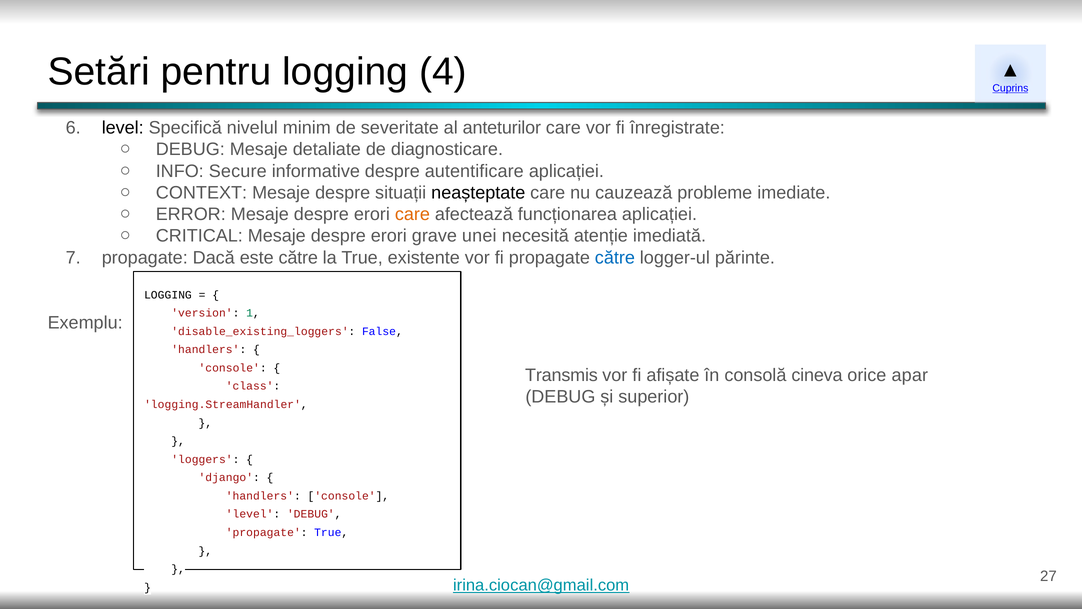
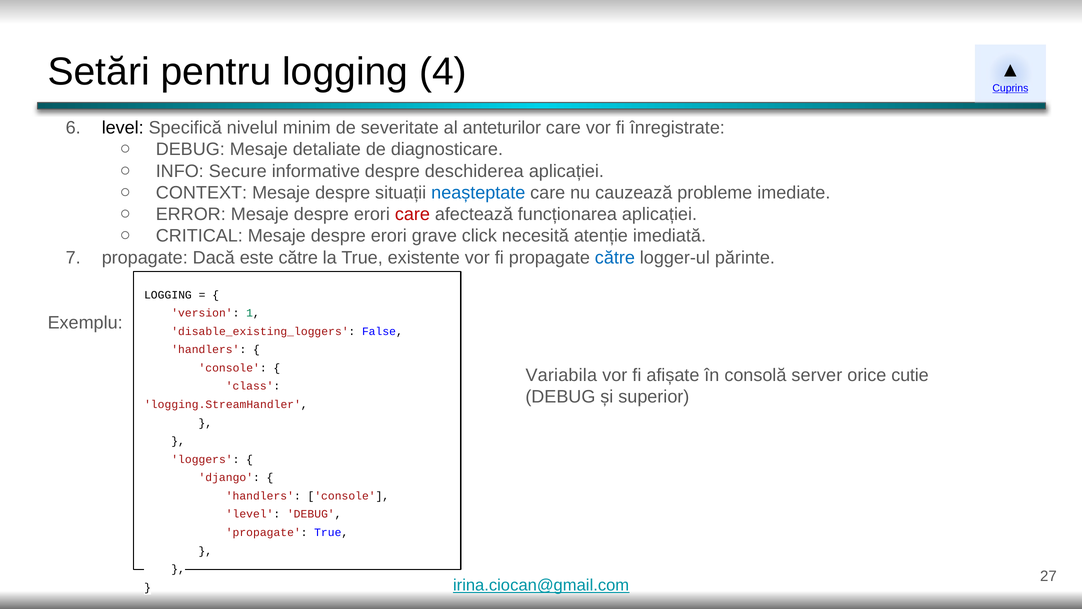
autentificare: autentificare -> deschiderea (474, 171)
neașteptate colour: black -> blue (478, 193)
care colour: orange -> red (412, 214)
unei: unei -> click (479, 236)
Transmis: Transmis -> Variabila (561, 375)
cineva: cineva -> server (817, 375)
apar: apar -> cutie (910, 375)
